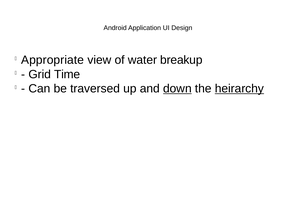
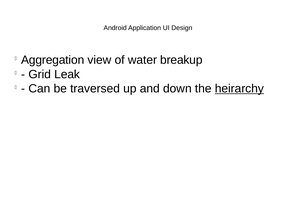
Appropriate: Appropriate -> Aggregation (53, 60)
Time: Time -> Leak (67, 74)
down underline: present -> none (177, 89)
